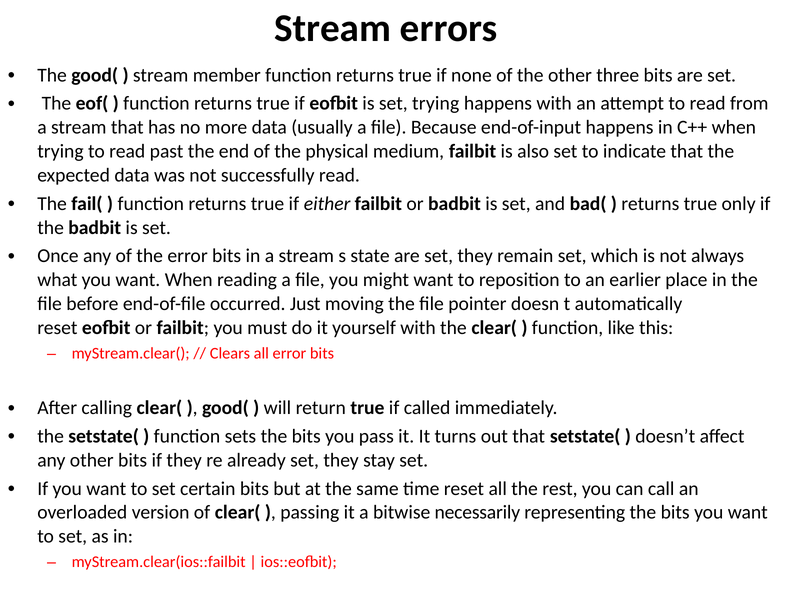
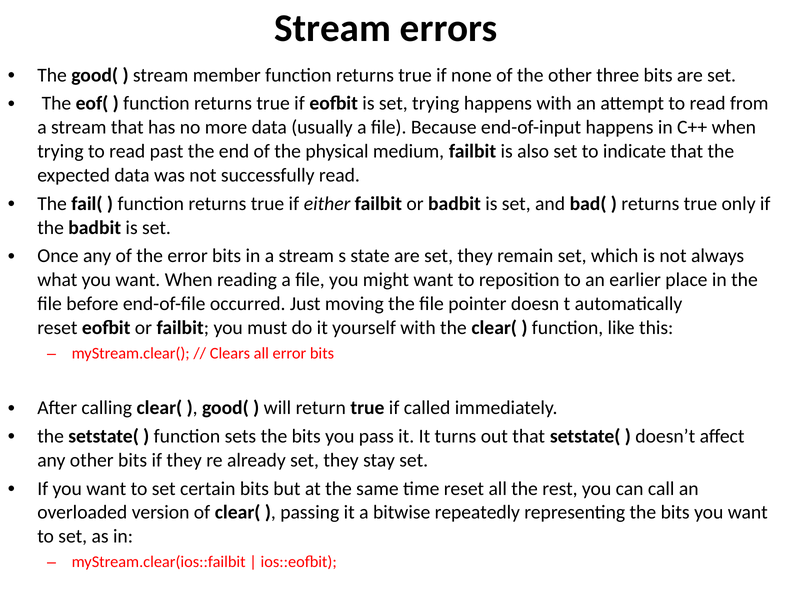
necessarily: necessarily -> repeatedly (477, 512)
